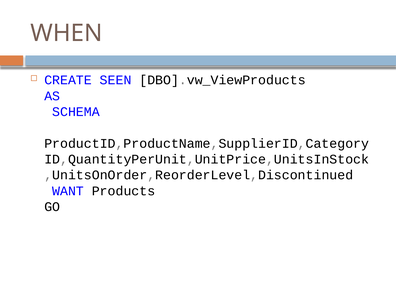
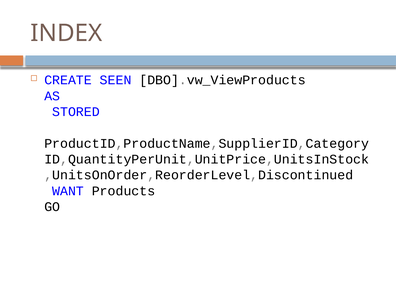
WHEN: WHEN -> INDEX (66, 33)
SCHEMA: SCHEMA -> STORED (76, 112)
